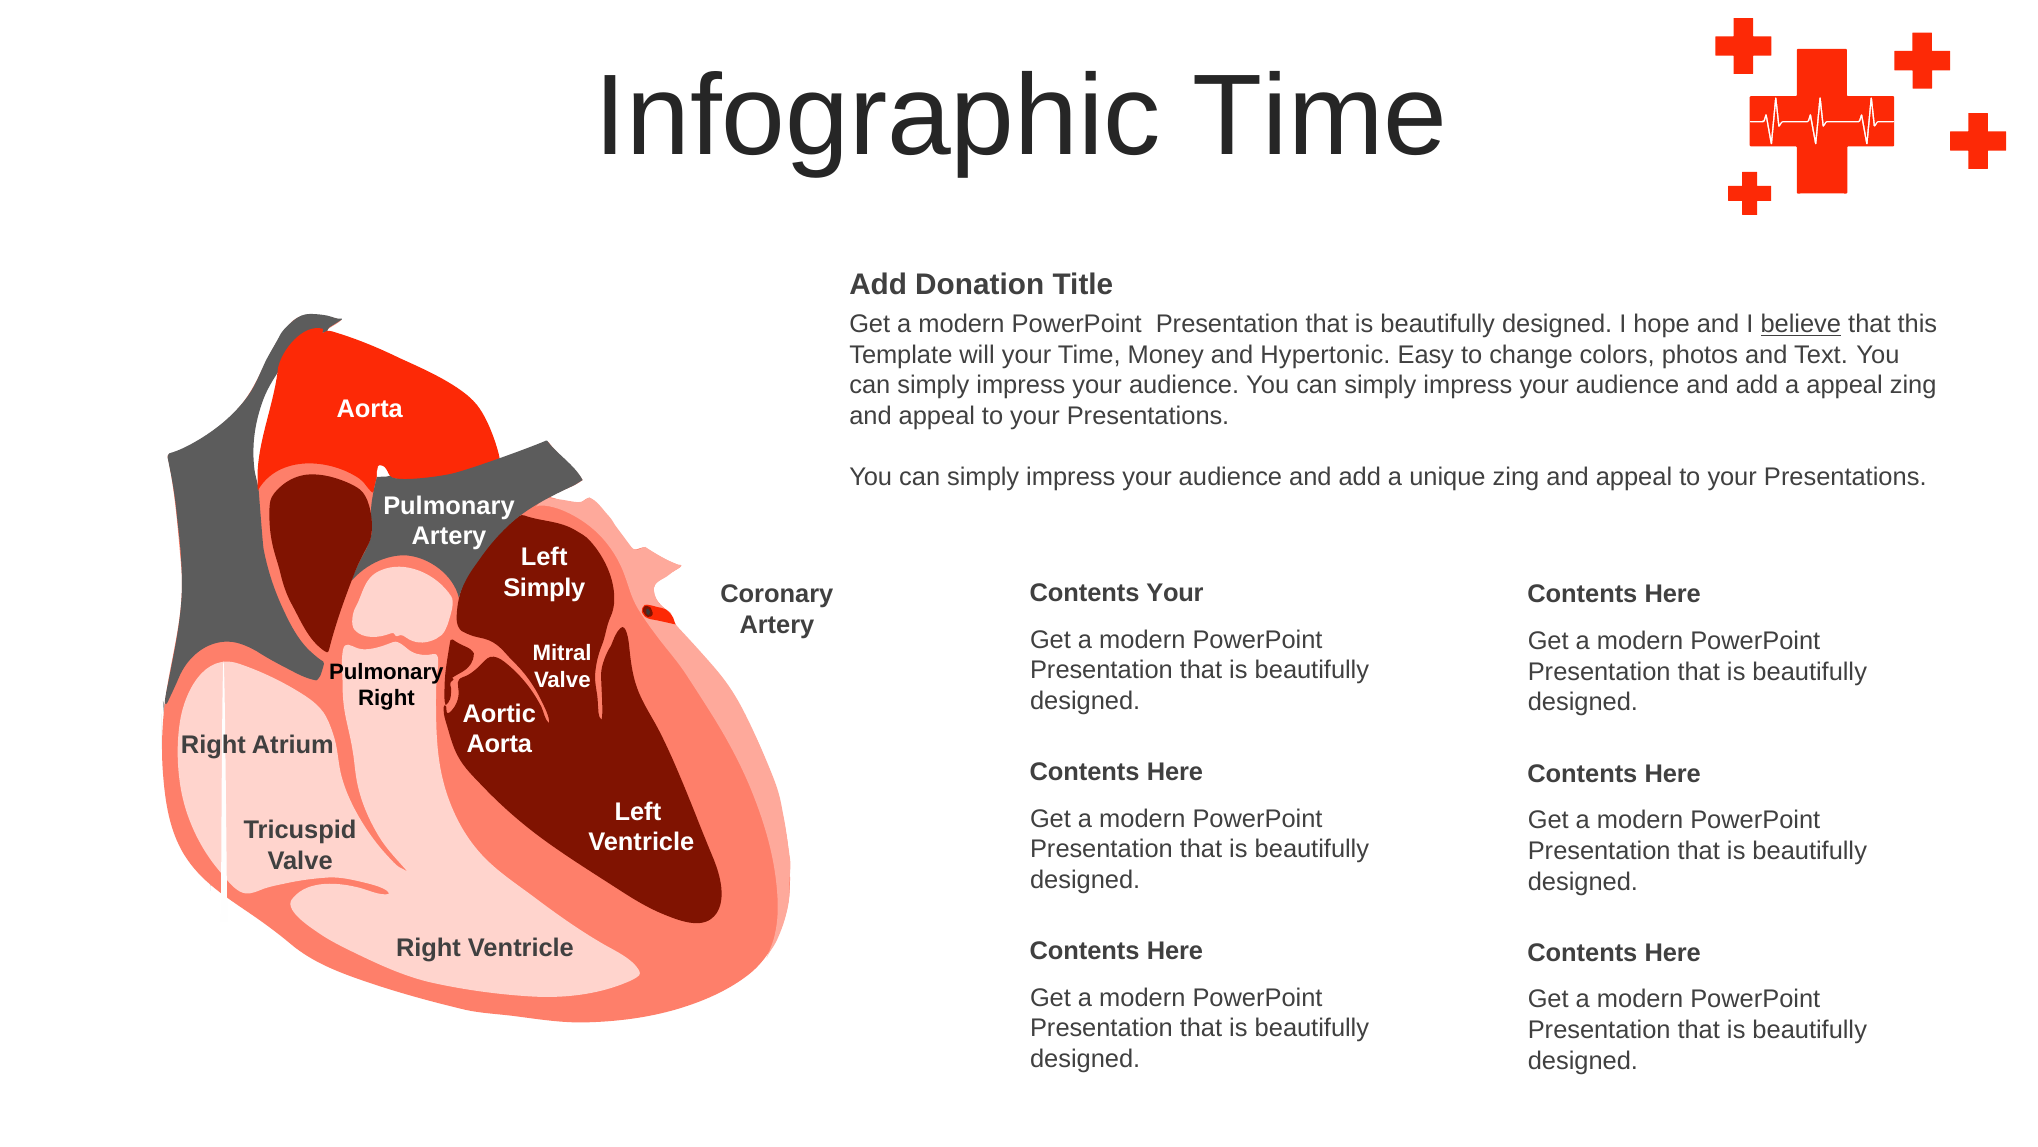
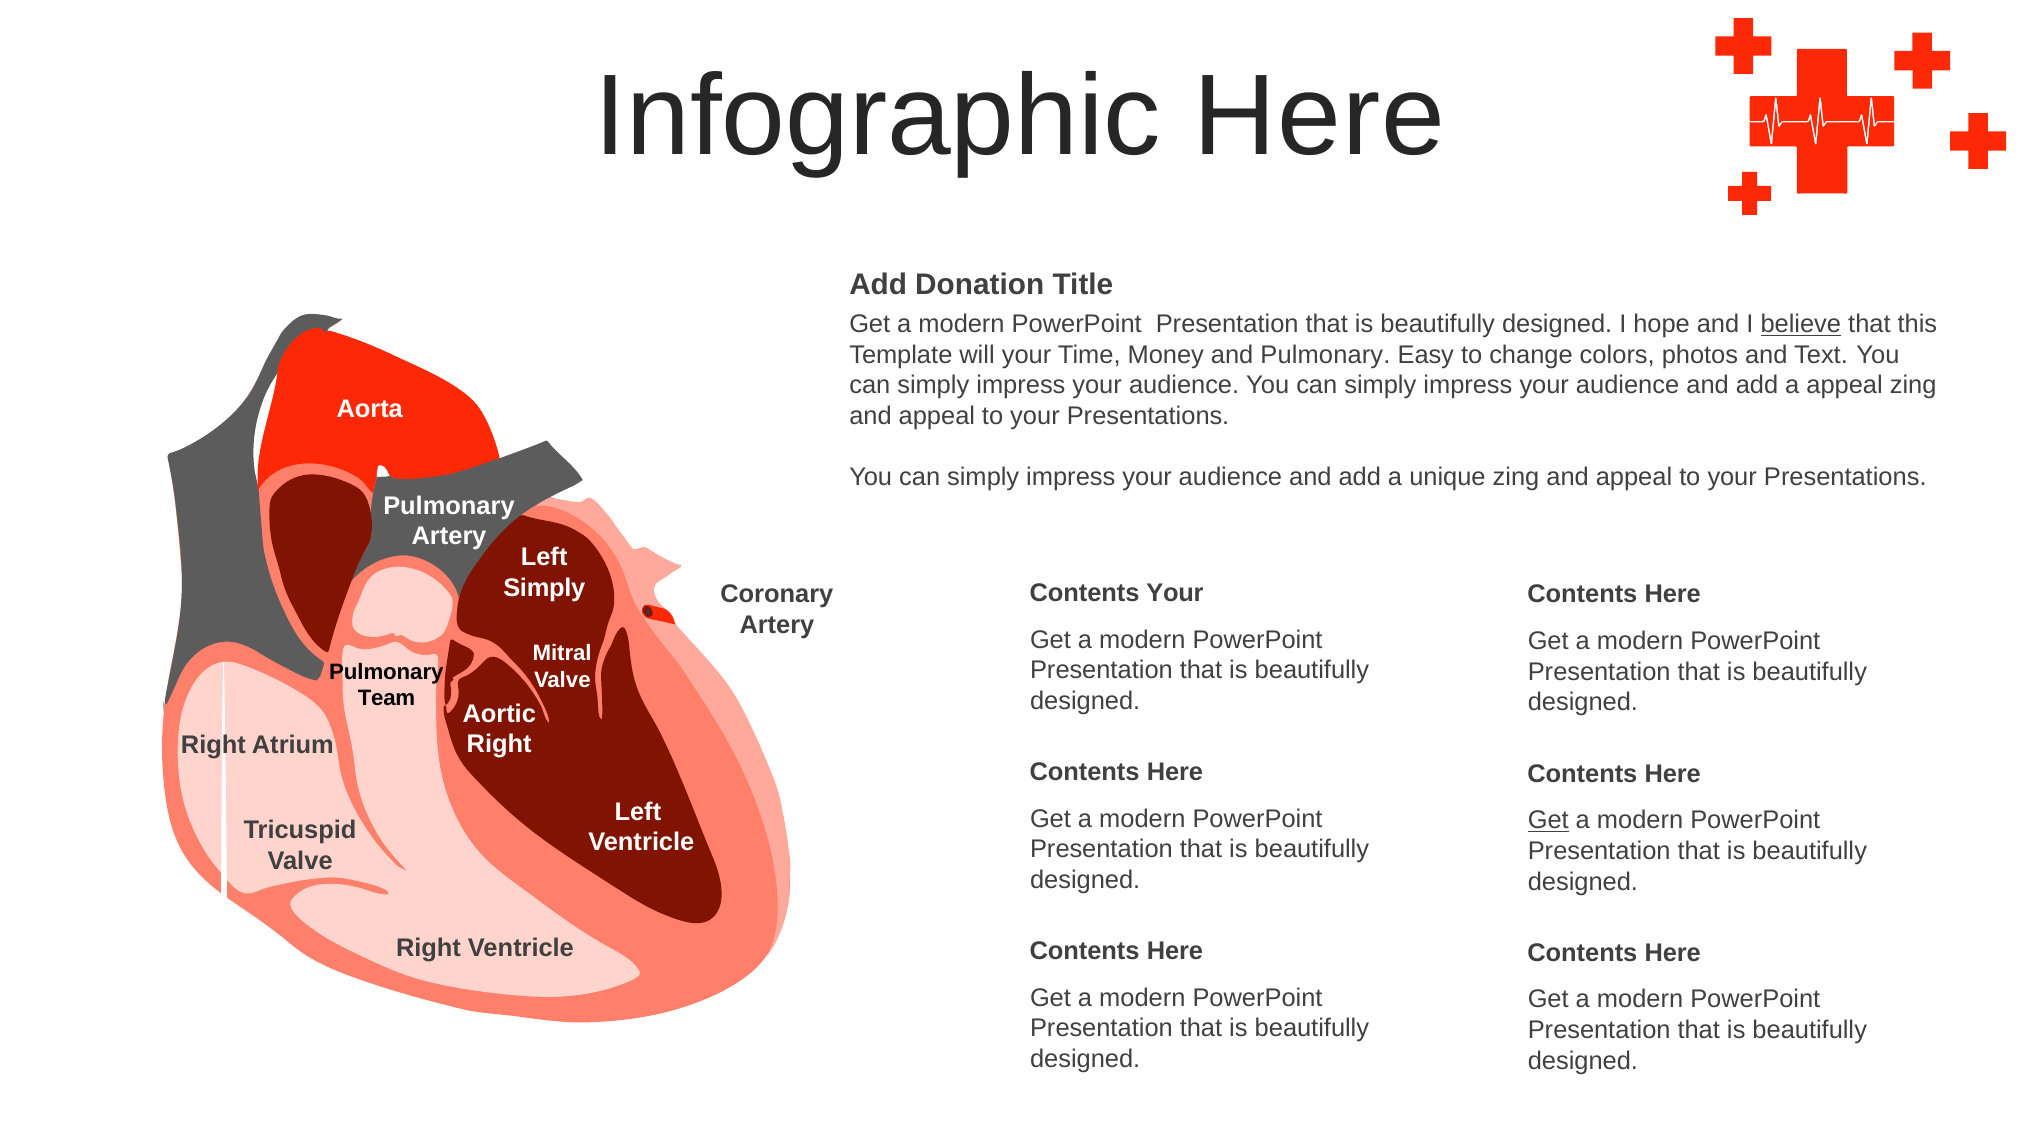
Infographic Time: Time -> Here (1320, 117)
and Hypertonic: Hypertonic -> Pulmonary (1325, 355)
Right: Right -> Team (387, 698)
Aorta: Aorta -> Right (499, 744)
Get underline: none -> present (1548, 820)
